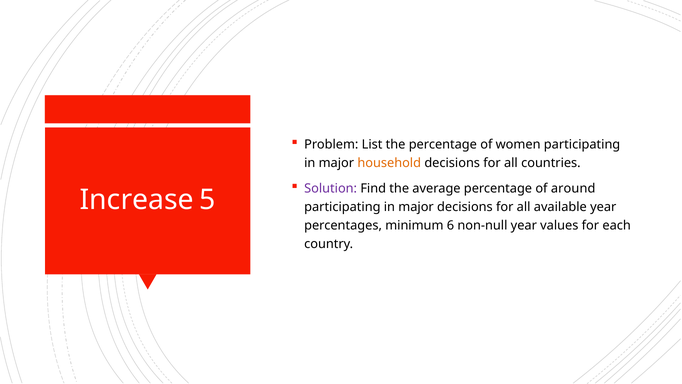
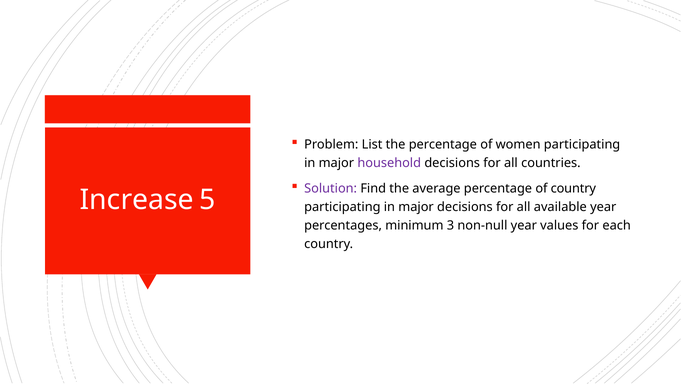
household colour: orange -> purple (389, 163)
of around: around -> country (573, 188)
6: 6 -> 3 (450, 225)
